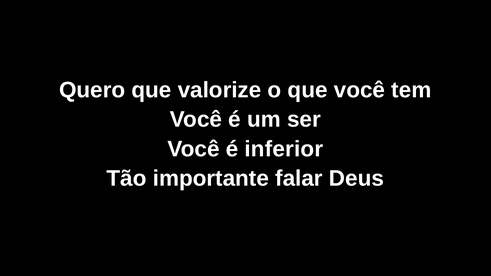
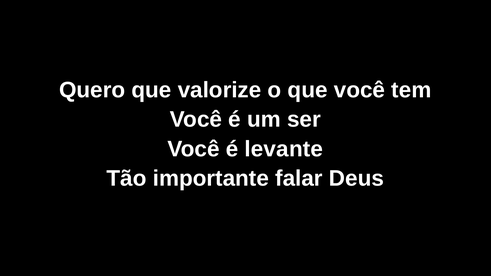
inferior: inferior -> levante (284, 149)
